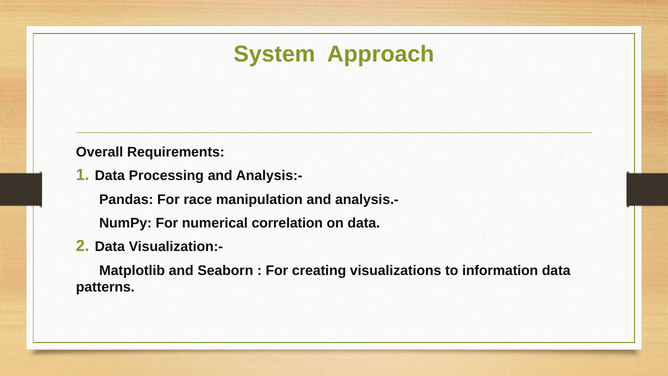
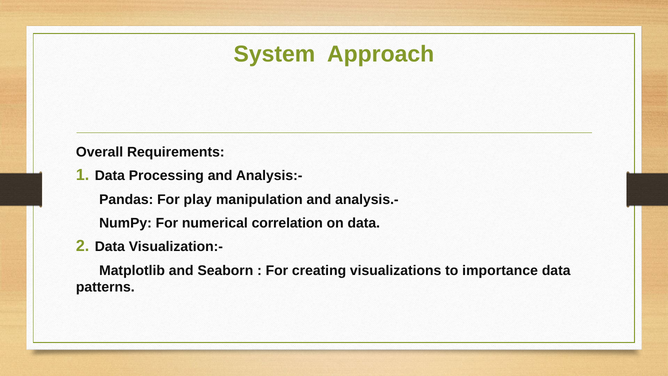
race: race -> play (198, 199)
information: information -> importance (500, 270)
